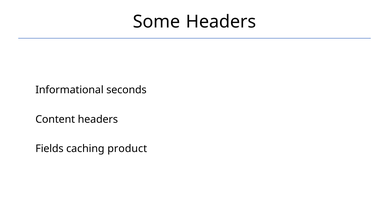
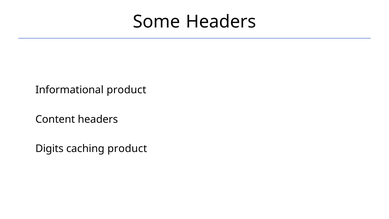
Informational seconds: seconds -> product (126, 90)
Fields: Fields -> Digits (49, 149)
